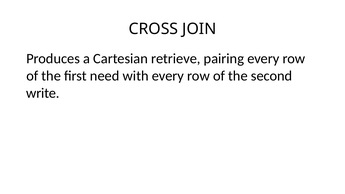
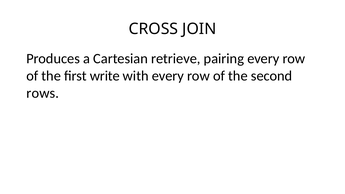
need: need -> write (105, 76)
write: write -> rows (43, 93)
